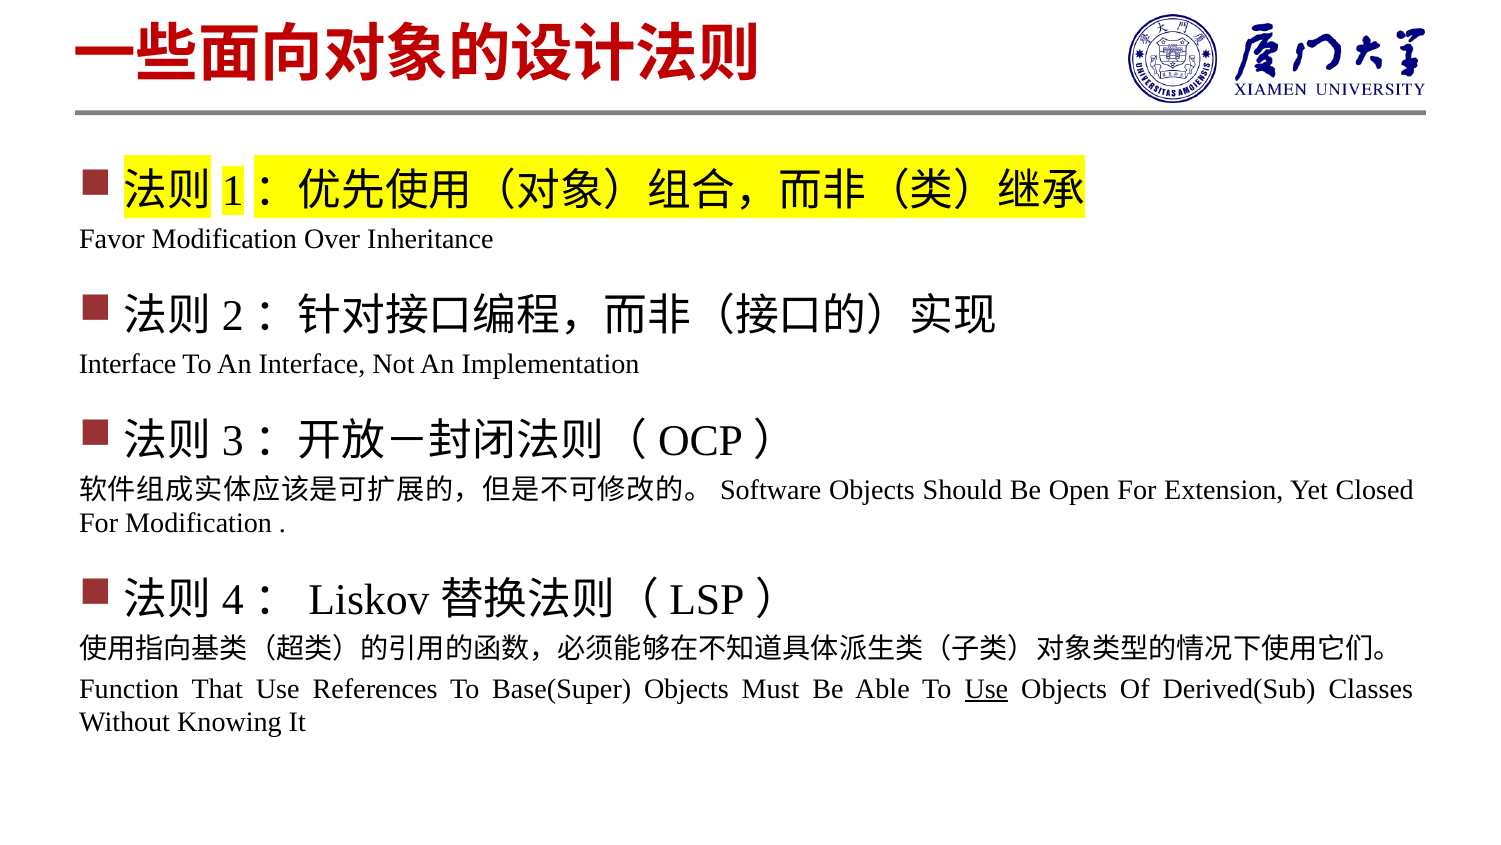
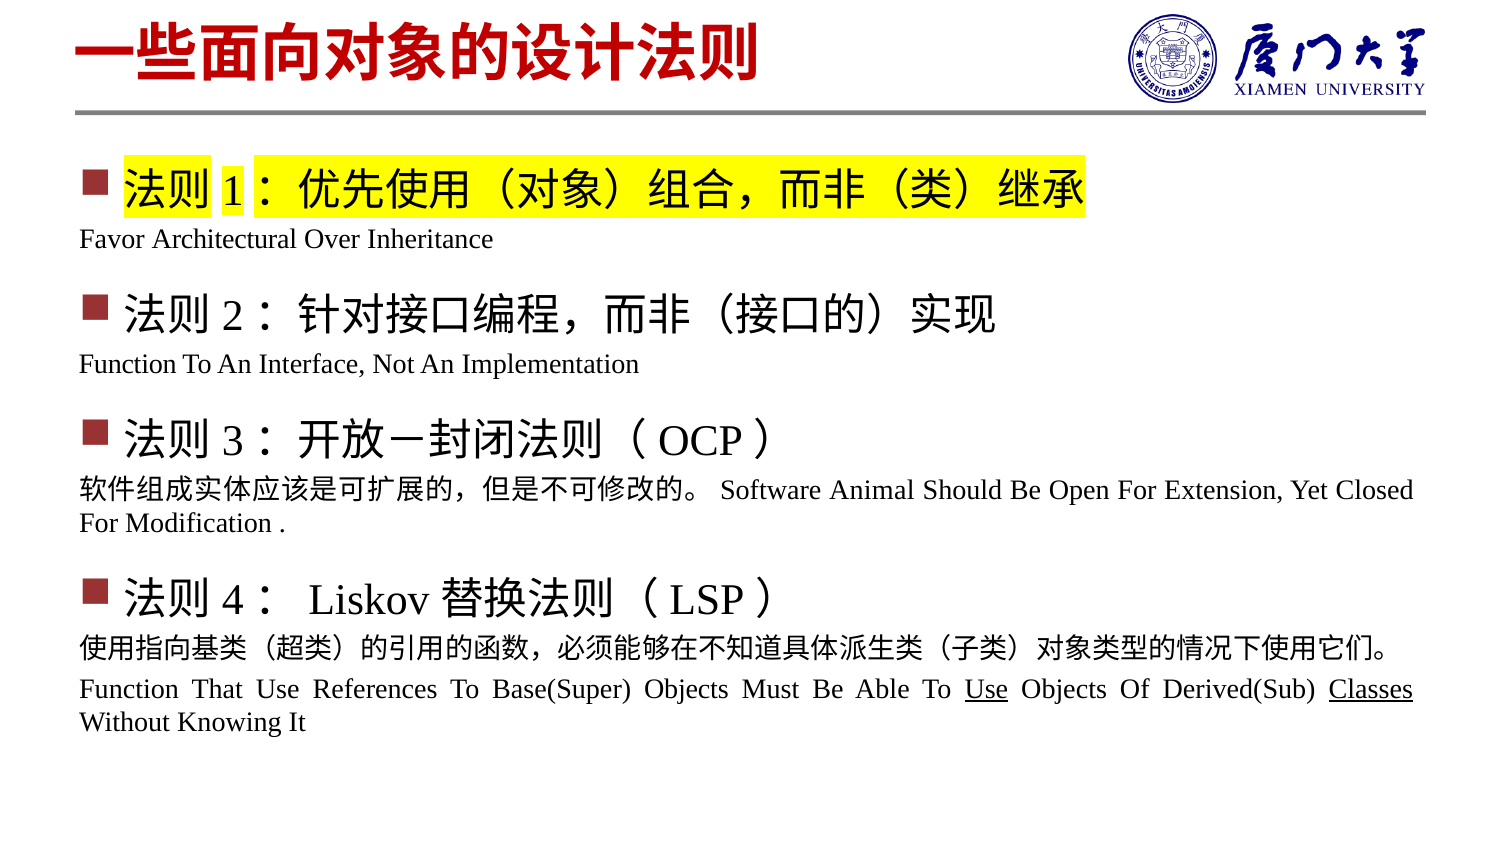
Favor Modification: Modification -> Architectural (224, 239)
Interface: Interface -> Function (128, 364)
Objects: Objects -> Animal (872, 489)
Classes underline: none -> present (1371, 688)
